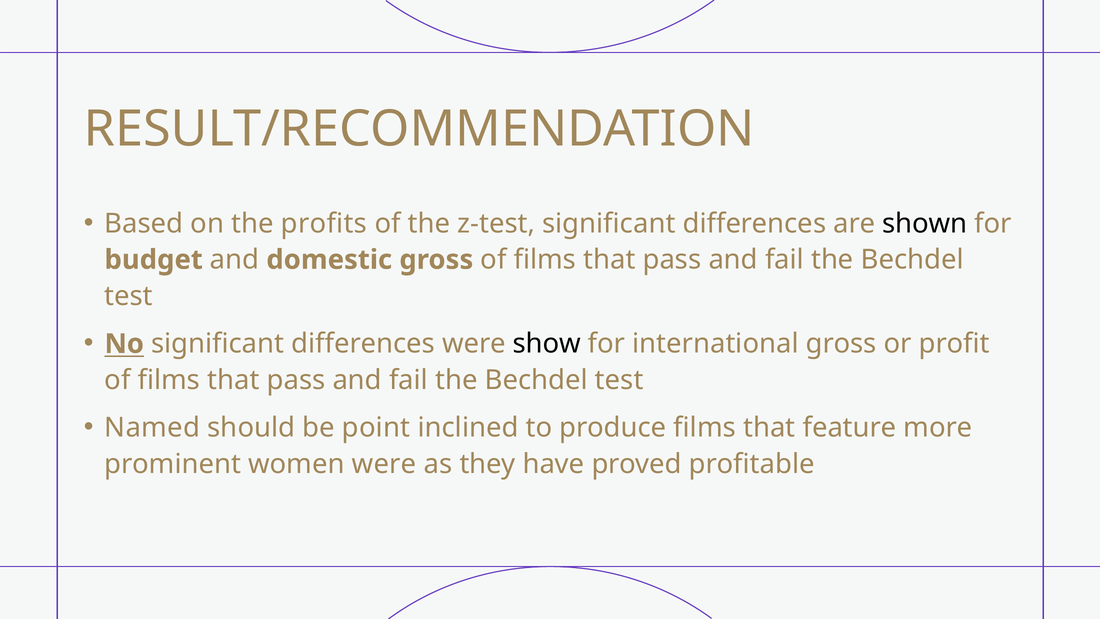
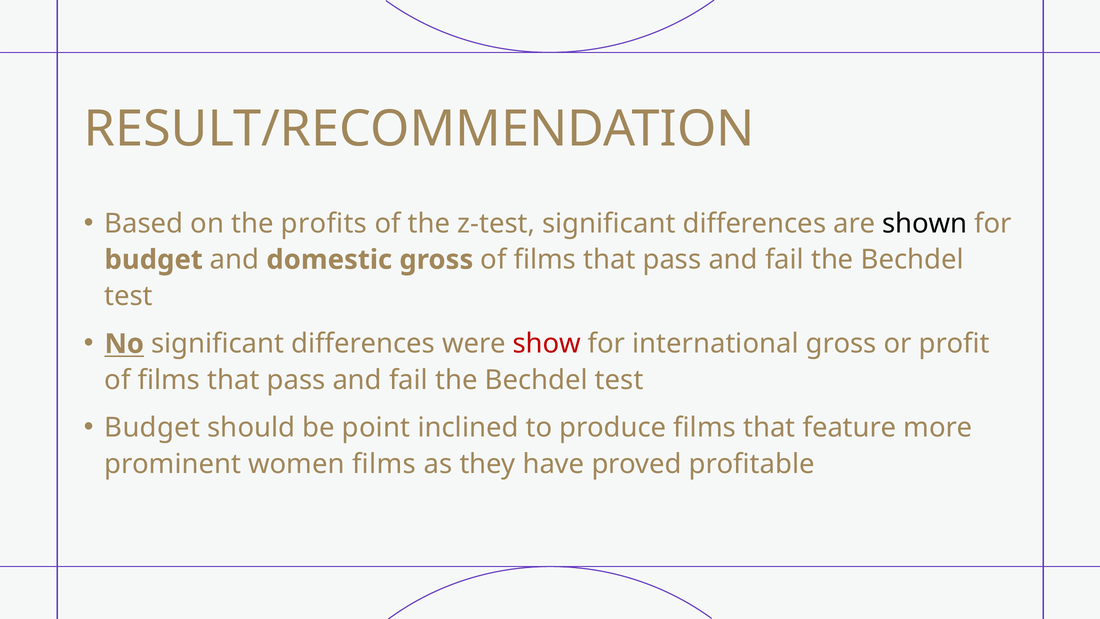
show colour: black -> red (547, 344)
Named: Named -> Budget (152, 428)
women were: were -> films (384, 464)
